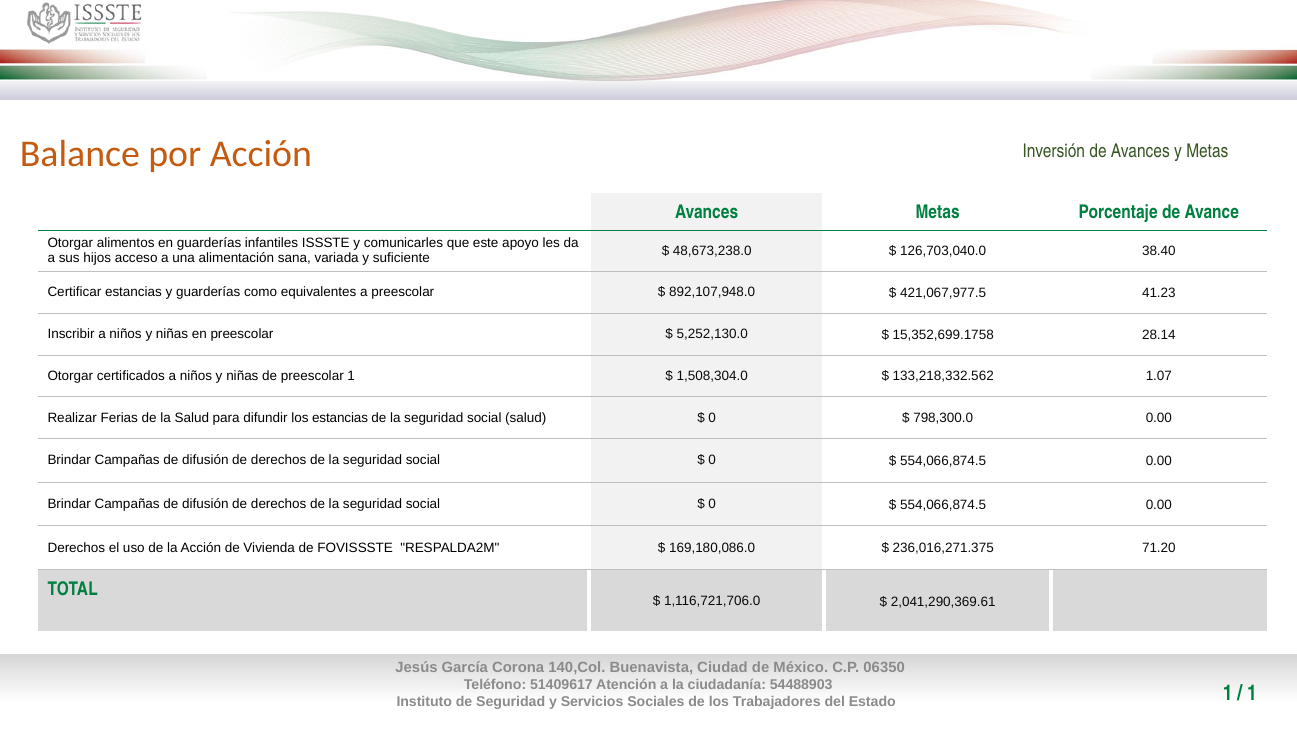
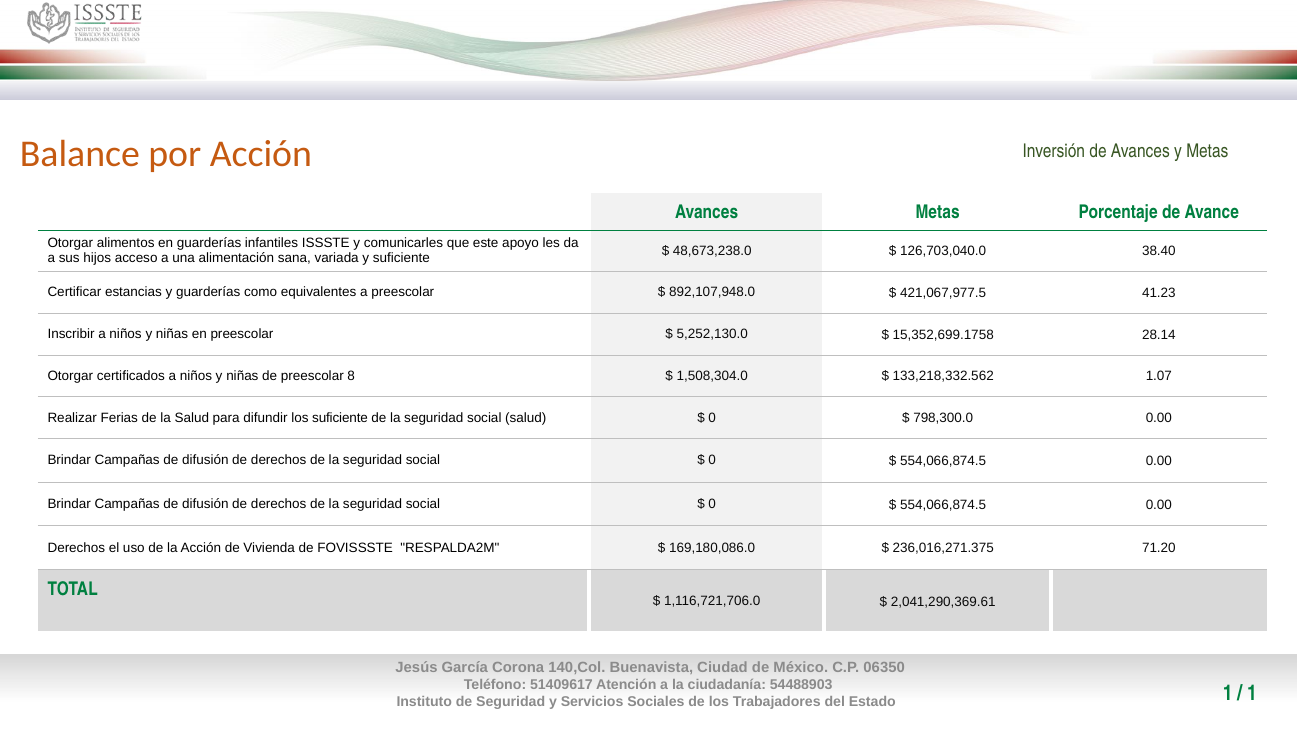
preescolar 1: 1 -> 8 (351, 376)
los estancias: estancias -> suficiente (340, 418)
